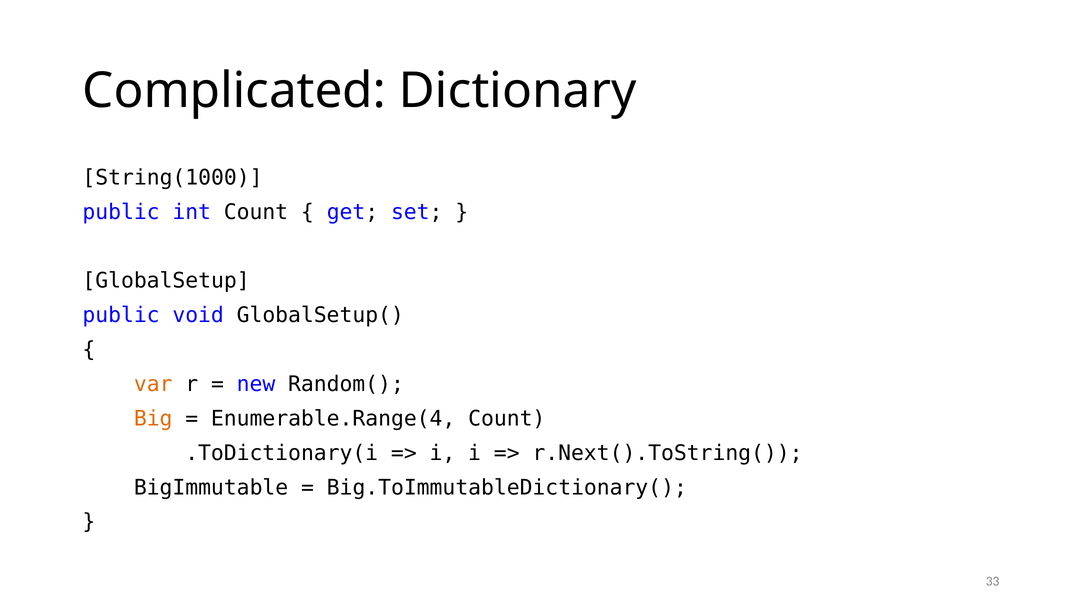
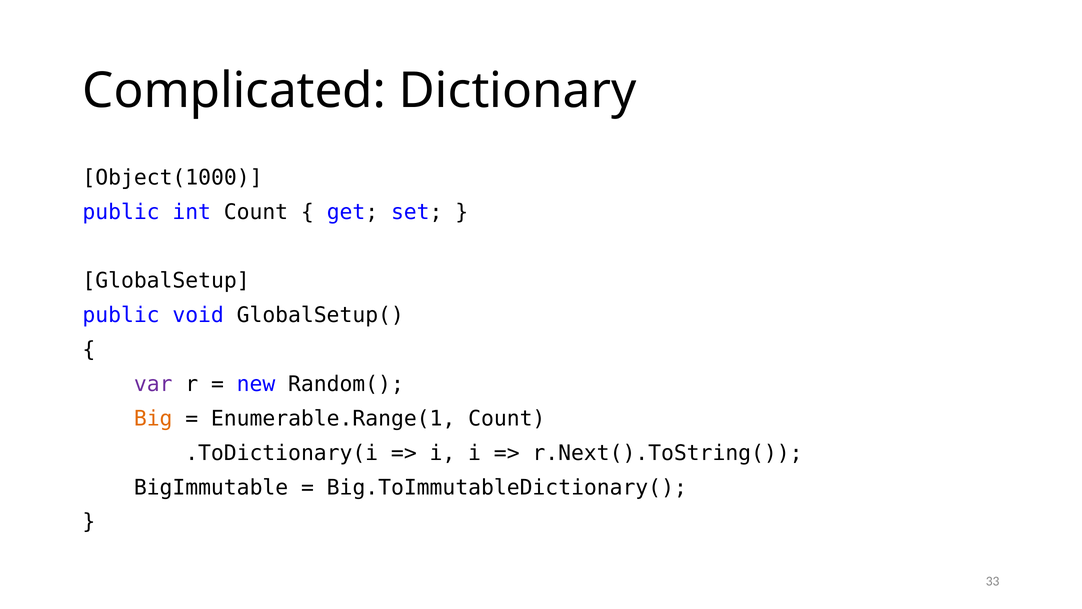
String(1000: String(1000 -> Object(1000 (173, 178)
var colour: orange -> purple (153, 384)
Enumerable.Range(4: Enumerable.Range(4 -> Enumerable.Range(1 (333, 418)
